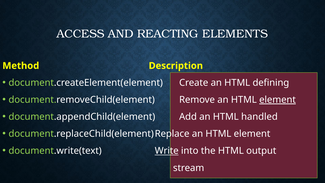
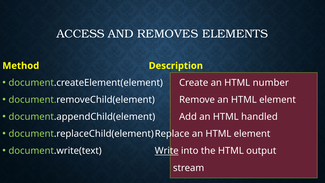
REACTING: REACTING -> REMOVES (168, 34)
defining: defining -> number (271, 83)
element underline: present -> none (278, 100)
